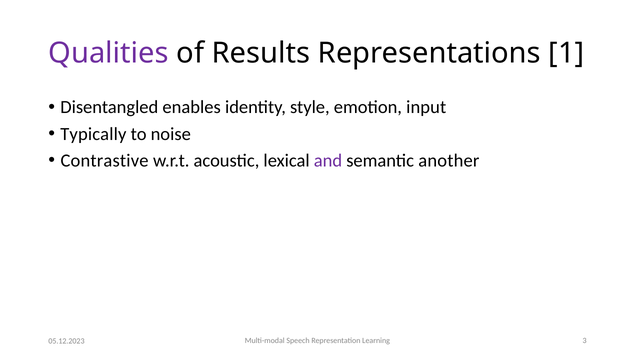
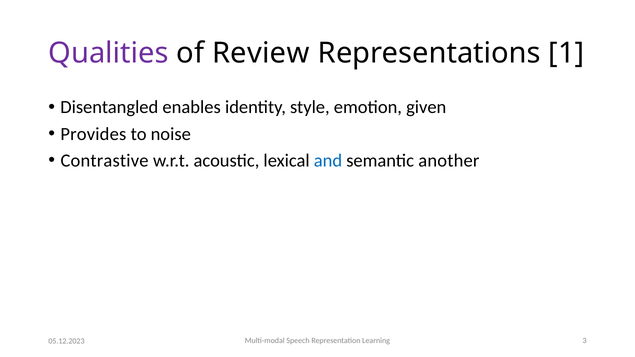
Results: Results -> Review (261, 53)
input: input -> given (426, 107)
Typically: Typically -> Provides (93, 134)
and colour: purple -> blue (328, 161)
